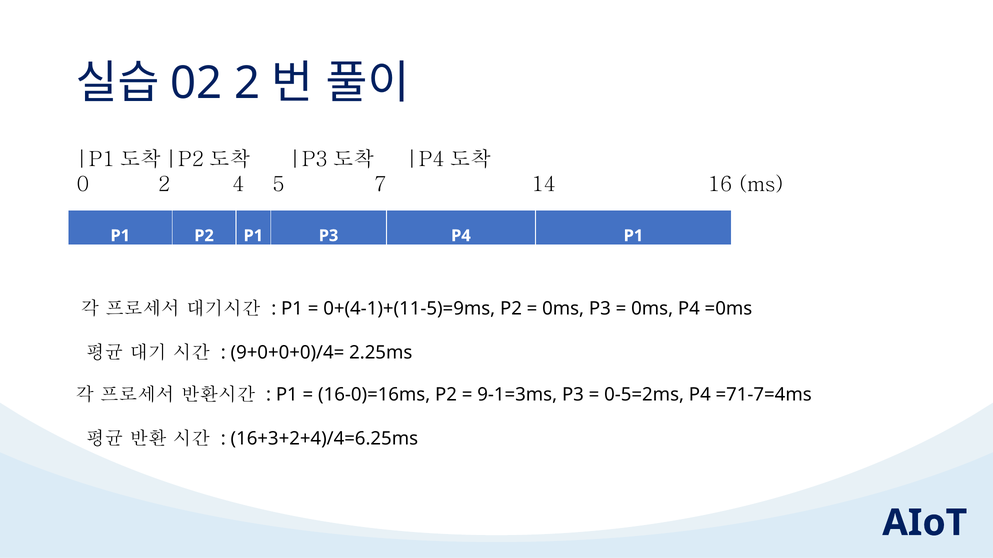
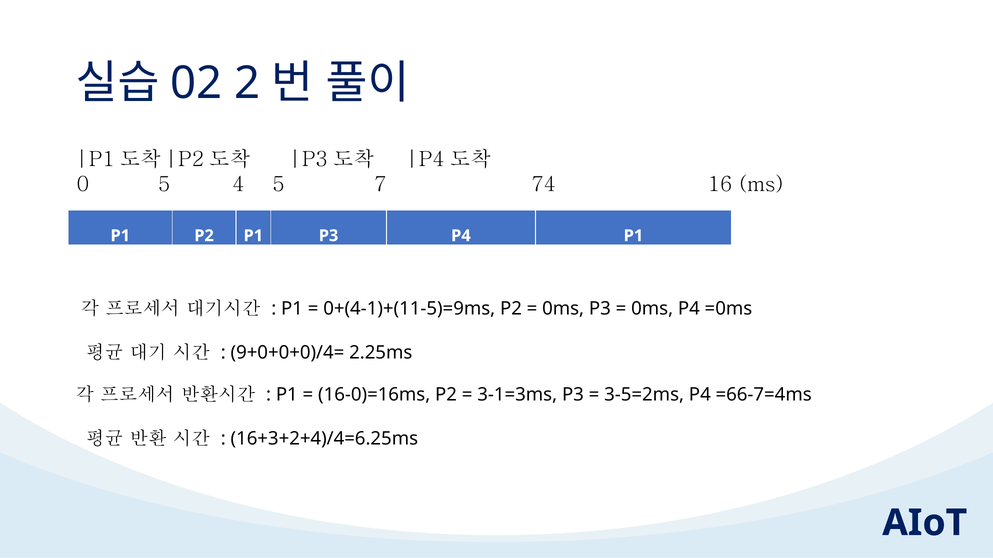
0 2: 2 -> 5 (164, 185)
14: 14 -> 74 (544, 185)
9-1=3ms: 9-1=3ms -> 3-1=3ms (517, 395)
0-5=2ms: 0-5=2ms -> 3-5=2ms (644, 395)
=71-7=4ms: =71-7=4ms -> =66-7=4ms (764, 395)
